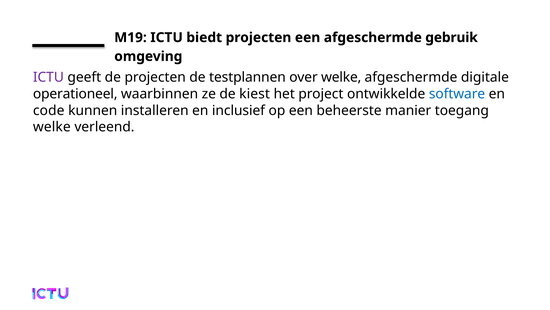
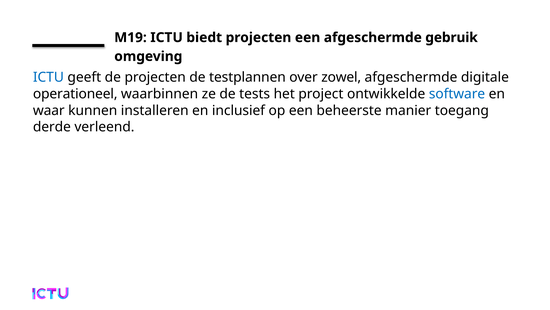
ICTU colour: purple -> blue (48, 77)
over welke: welke -> zowel (341, 77)
kiest: kiest -> tests (255, 94)
code: code -> waar (49, 110)
welke: welke -> derde (52, 127)
